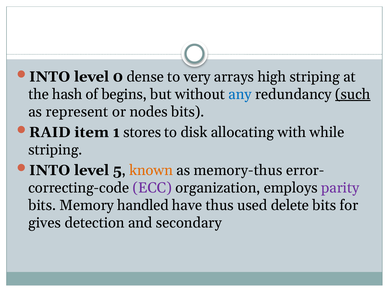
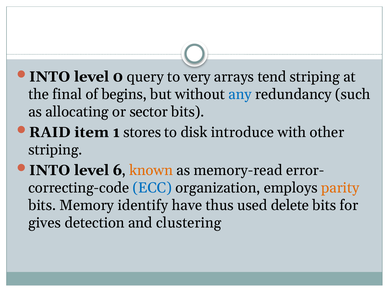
dense: dense -> query (145, 77)
high: high -> tend (272, 77)
hash: hash -> final (67, 94)
such underline: present -> none (353, 94)
represent: represent -> allocating (77, 112)
nodes: nodes -> sector (149, 112)
allocating: allocating -> introduce (242, 132)
while: while -> other (327, 132)
5: 5 -> 6 (117, 170)
memory-thus: memory-thus -> memory-read (238, 170)
ECC colour: purple -> blue (152, 188)
parity colour: purple -> orange (340, 188)
handled: handled -> identify (143, 205)
secondary: secondary -> clustering (189, 223)
